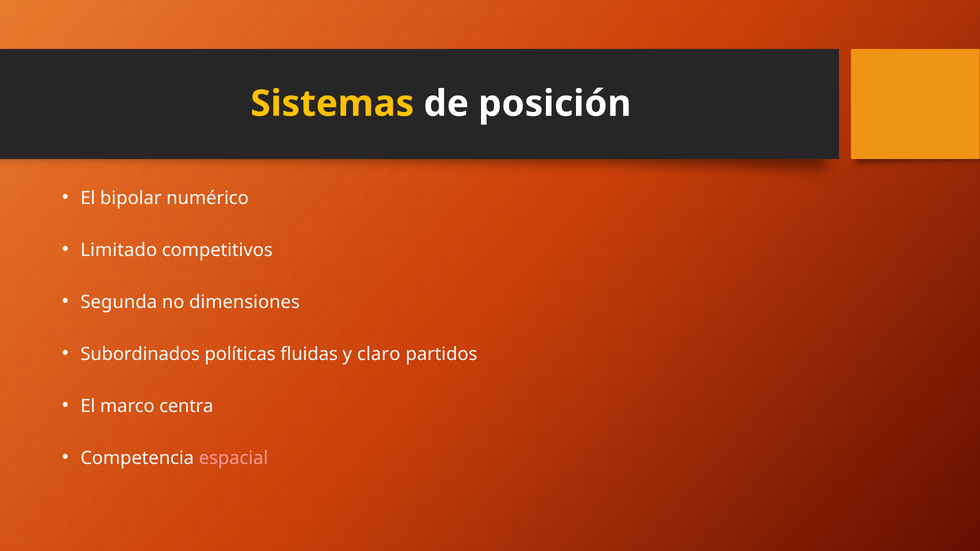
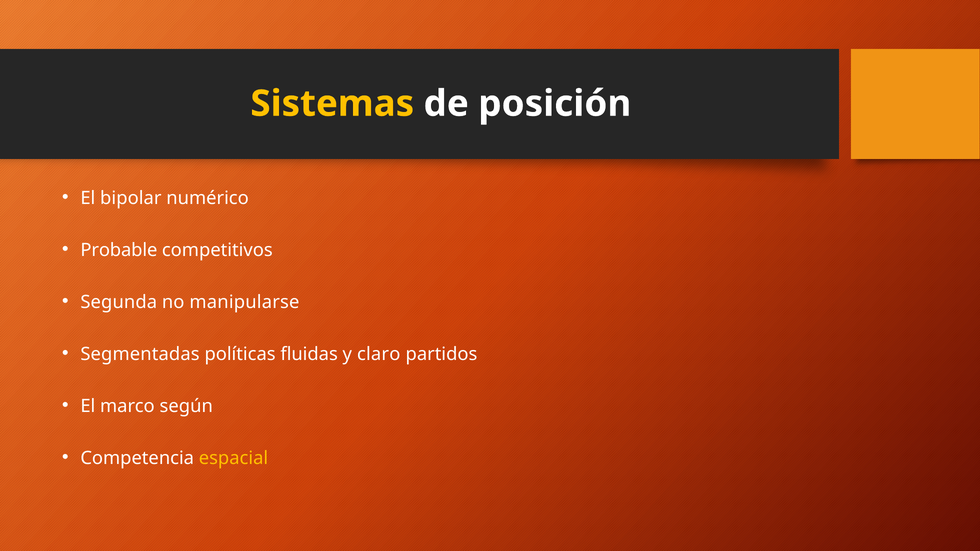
Limitado: Limitado -> Probable (119, 250)
dimensiones: dimensiones -> manipularse (244, 302)
Subordinados: Subordinados -> Segmentadas (140, 354)
centra: centra -> según (186, 406)
espacial colour: pink -> yellow (233, 458)
